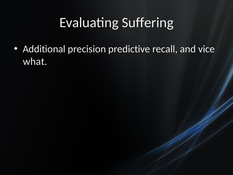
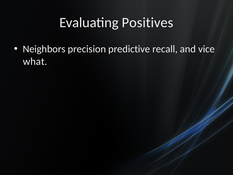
Suffering: Suffering -> Positives (148, 23)
Additional: Additional -> Neighbors (44, 49)
